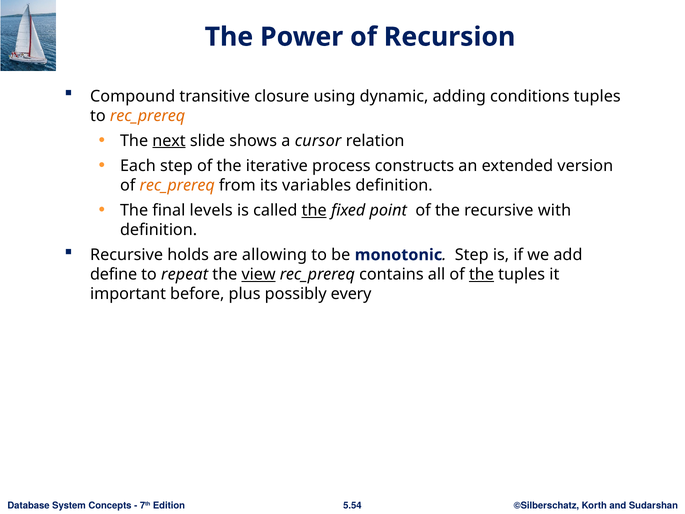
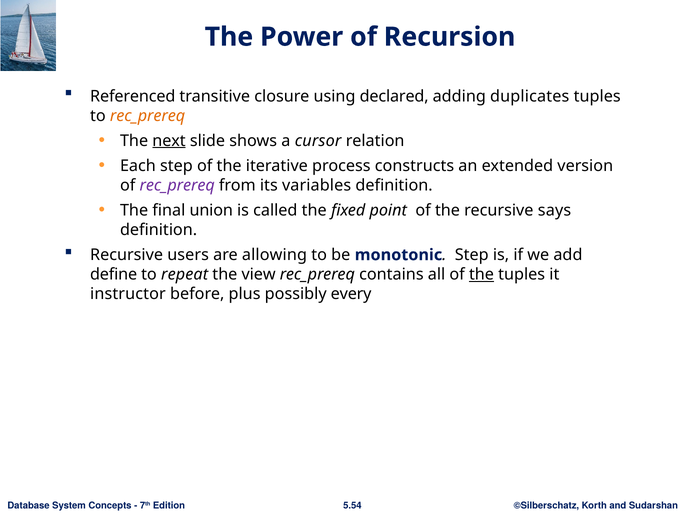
Compound: Compound -> Referenced (133, 96)
dynamic: dynamic -> declared (394, 96)
conditions: conditions -> duplicates (530, 96)
rec_prereq colour: orange -> purple (177, 185)
levels: levels -> union (211, 210)
the underline: present -> none (314, 210)
with: with -> says (555, 210)
holds: holds -> users (188, 255)
view underline: present -> none (259, 274)
important: important -> instructor (128, 294)
